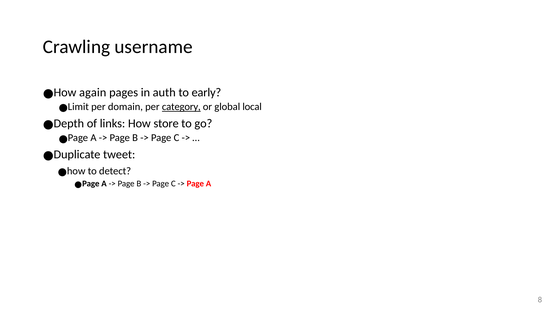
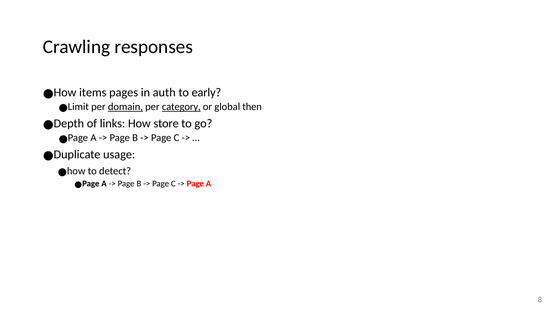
username: username -> responses (154, 47)
again: again -> items (93, 92)
domain underline: none -> present (125, 107)
local: local -> then (252, 107)
tweet: tweet -> usage (119, 155)
